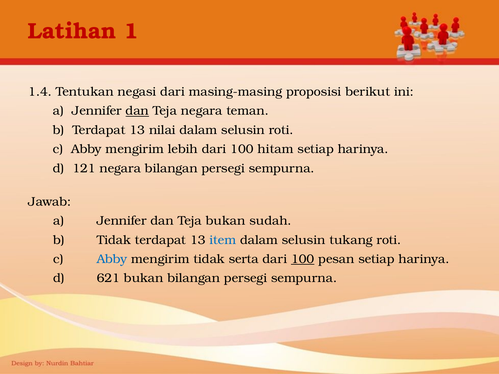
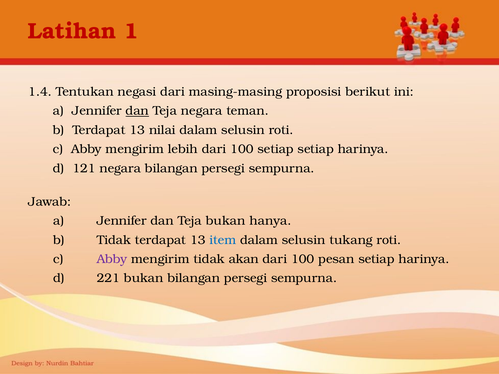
100 hitam: hitam -> setiap (276, 149)
sudah: sudah -> hanya (270, 221)
Abby colour: blue -> purple (112, 259)
serta: serta -> akan (244, 259)
100 underline: present -> none (303, 259)
621: 621 -> 221 (108, 278)
